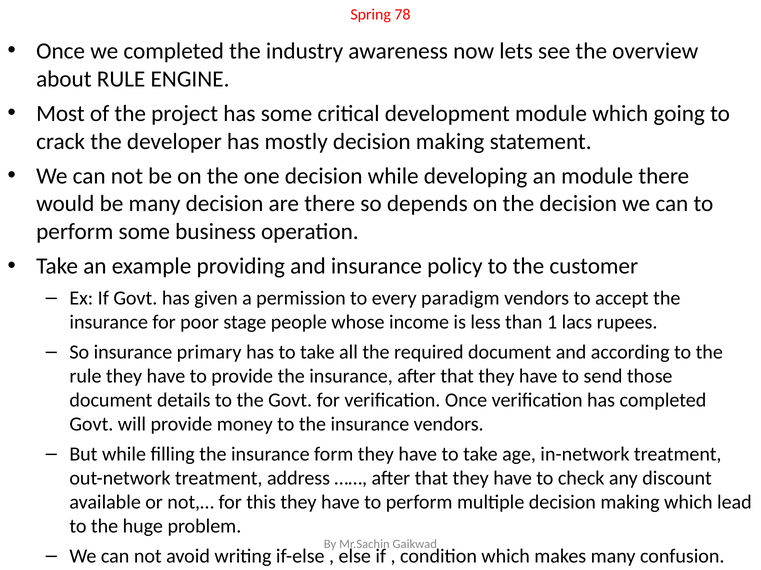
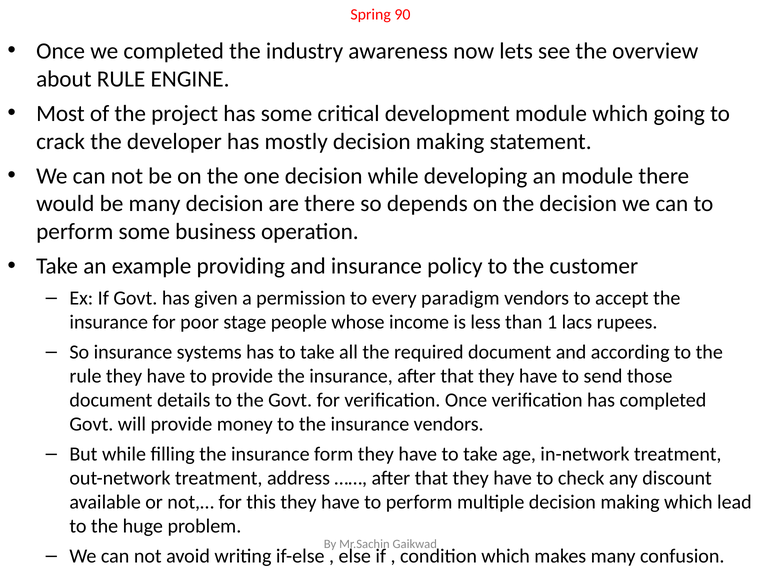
78: 78 -> 90 (402, 14)
primary: primary -> systems (209, 352)
